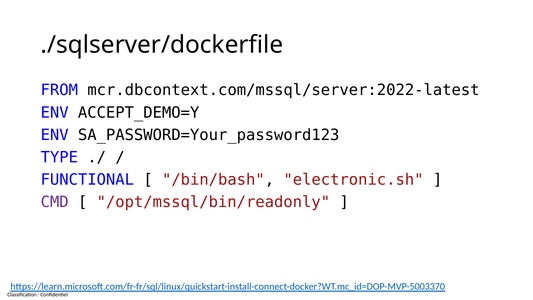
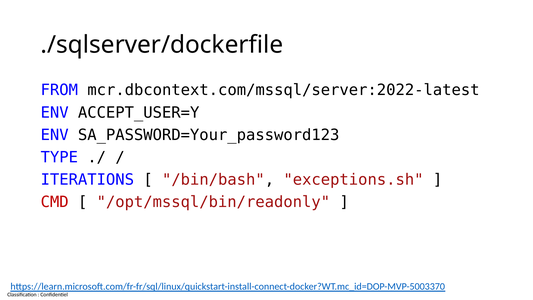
ACCEPT_DEMO=Y: ACCEPT_DEMO=Y -> ACCEPT_USER=Y (139, 112)
FUNCTIONAL: FUNCTIONAL -> ITERATIONS (87, 180)
electronic.sh: electronic.sh -> exceptions.sh (354, 180)
CMD colour: purple -> red (55, 202)
